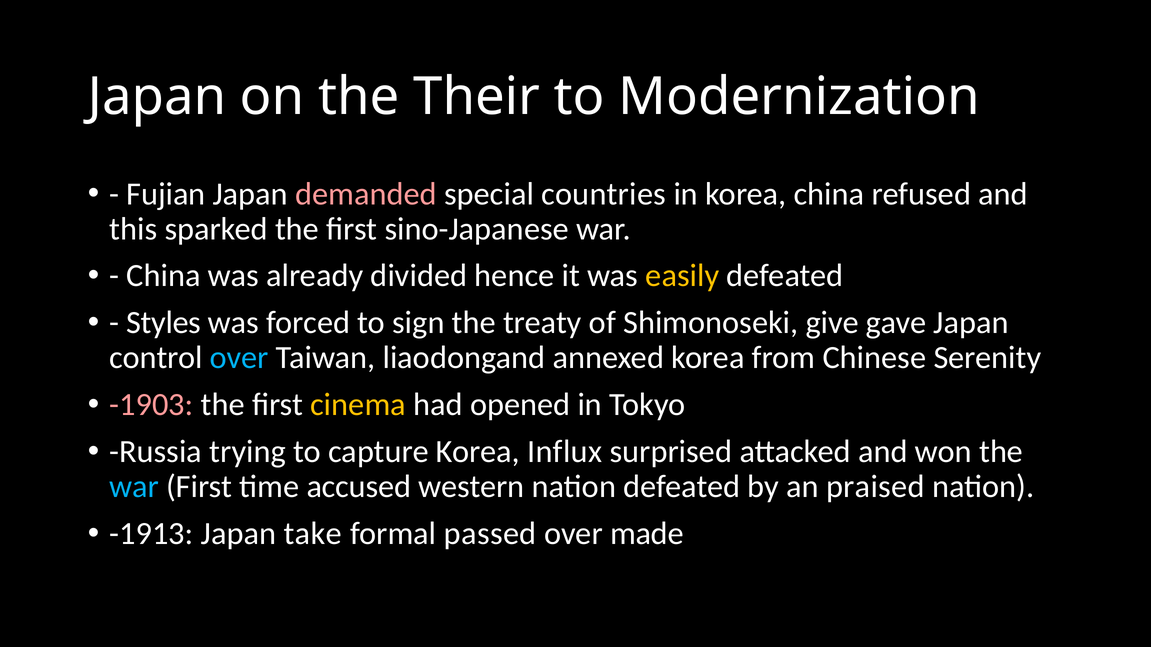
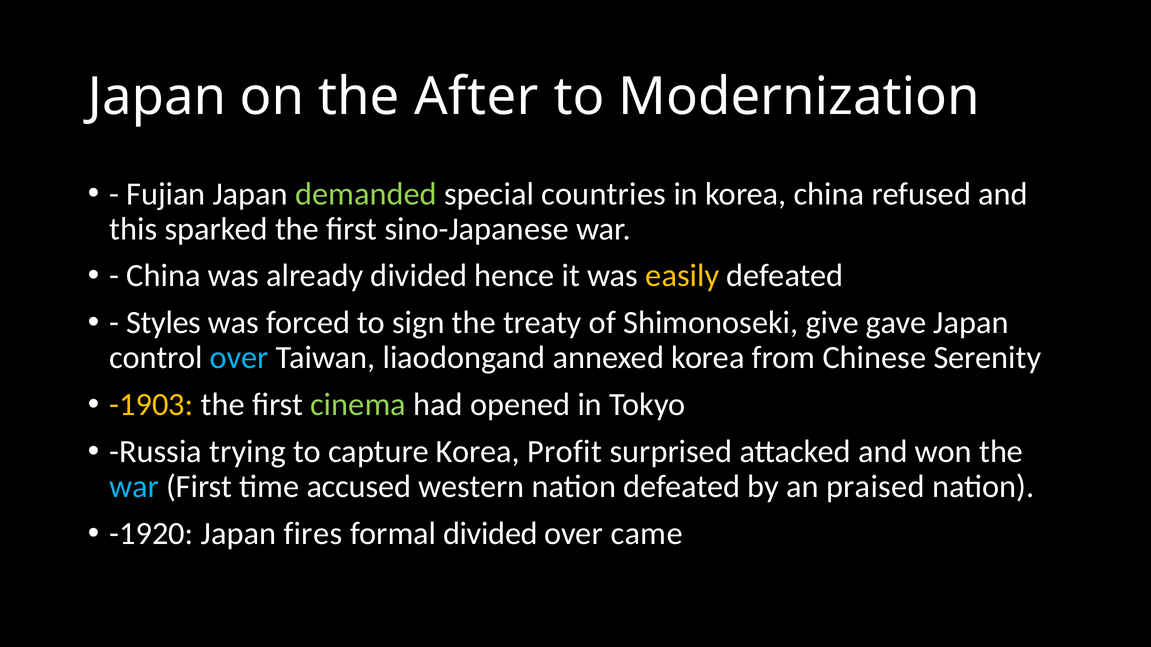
Their: Their -> After (476, 97)
demanded colour: pink -> light green (366, 194)
-1903 colour: pink -> yellow (151, 405)
cinema colour: yellow -> light green (358, 405)
Influx: Influx -> Profit (565, 452)
-1913: -1913 -> -1920 (151, 534)
take: take -> fires (313, 534)
formal passed: passed -> divided (490, 534)
made: made -> came (647, 534)
